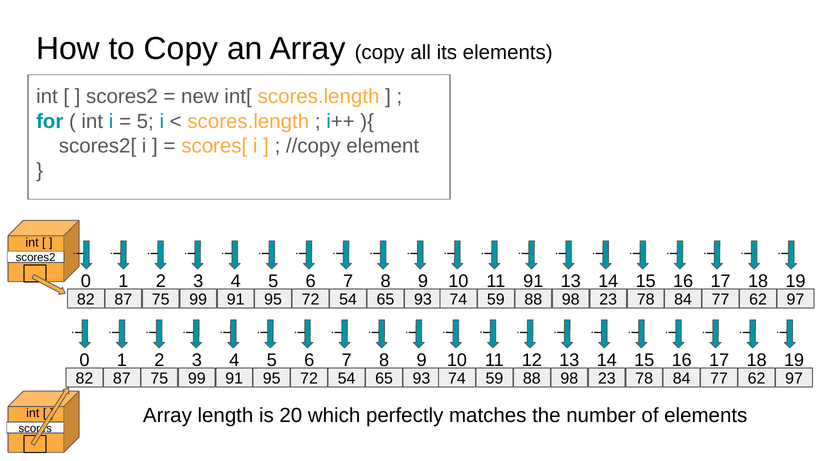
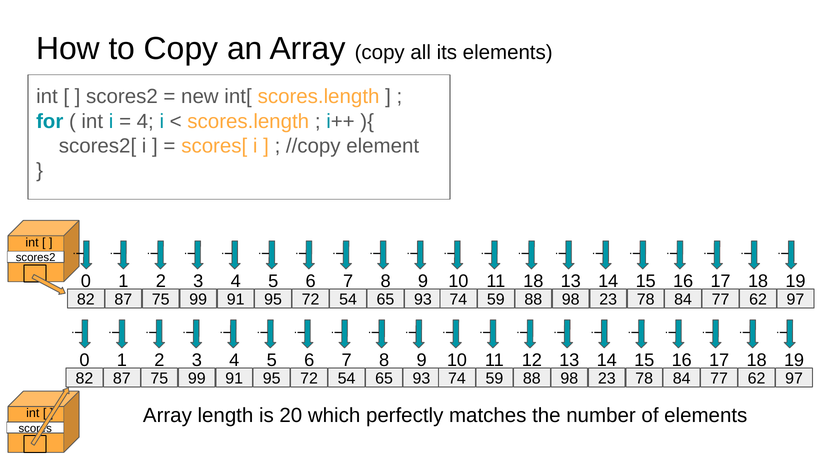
5: 5 -> 4 (145, 121)
11 91: 91 -> 18 (533, 282)
